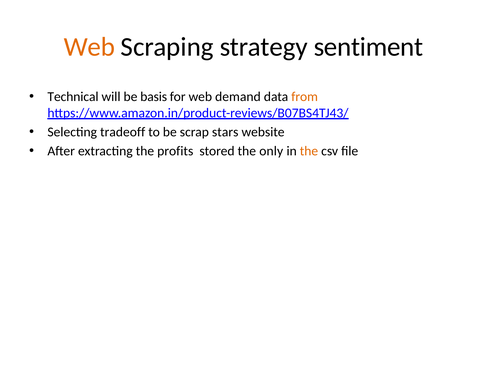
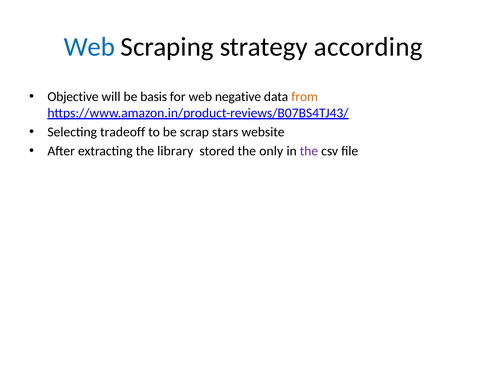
Web colour: orange -> blue (89, 47)
sentiment: sentiment -> according (368, 47)
Technical: Technical -> Objective (73, 97)
demand: demand -> negative (238, 97)
profits: profits -> library (175, 151)
the colour: orange -> purple (309, 151)
